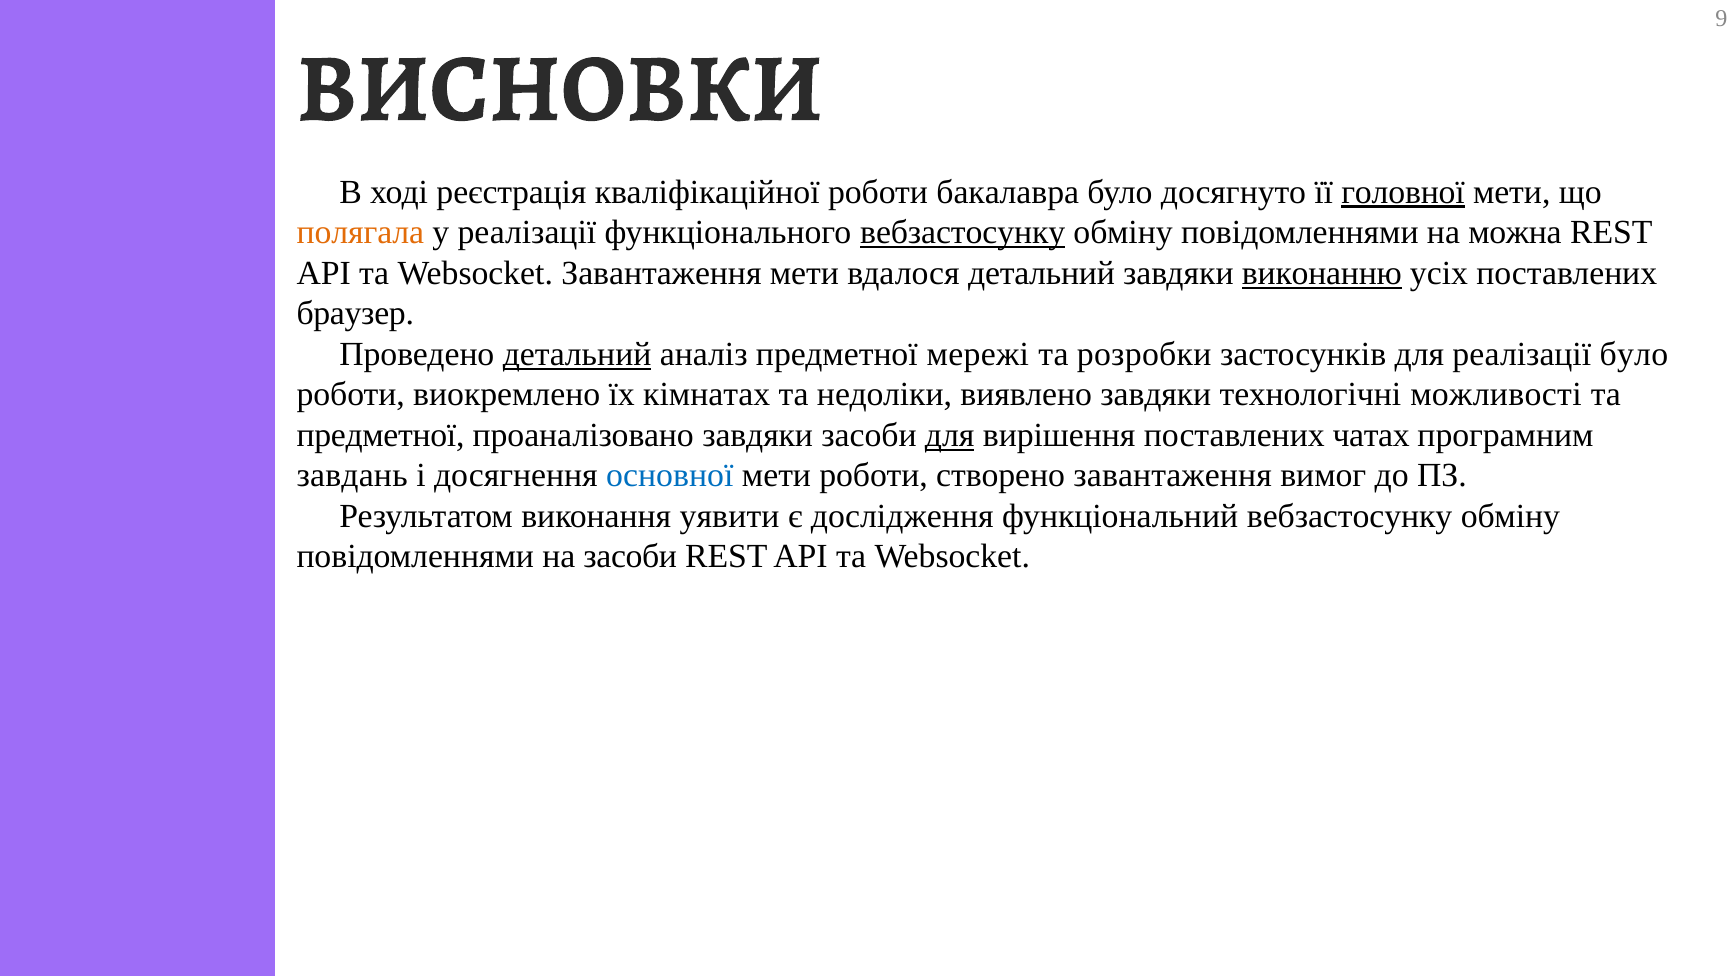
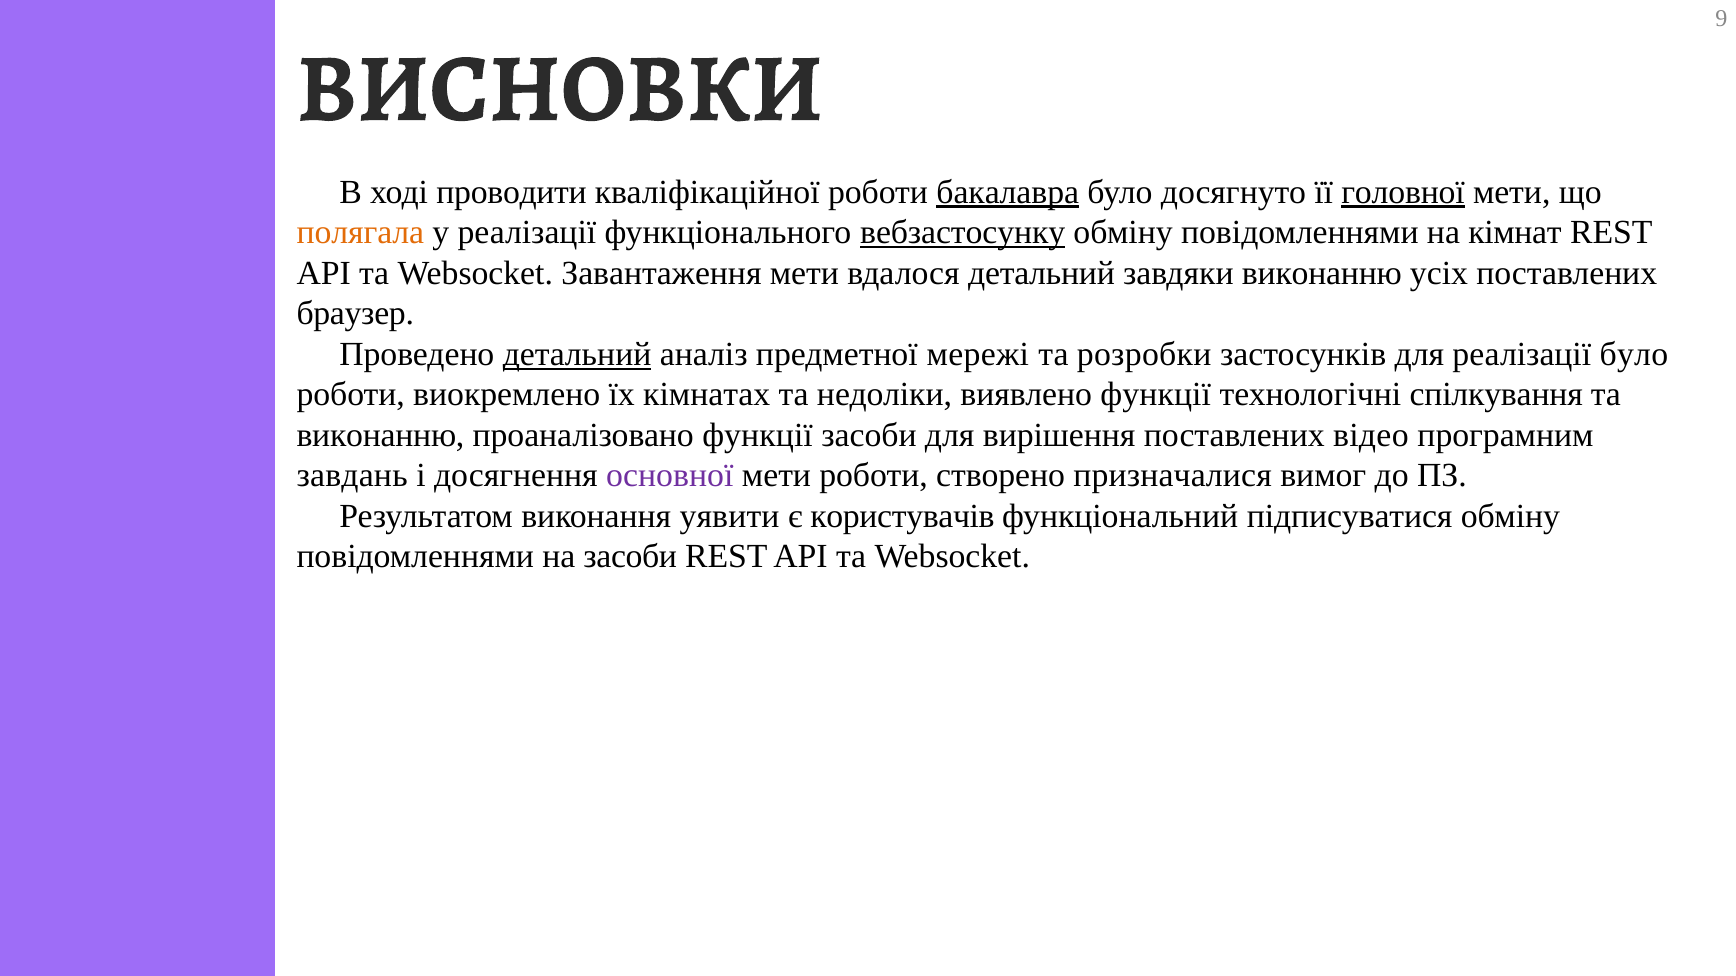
реєстрація: реєстрація -> проводити (512, 192)
бакалавра underline: none -> present (1008, 192)
можна: можна -> кімнат (1515, 233)
виконанню underline: present -> none (1322, 273)
виявлено завдяки: завдяки -> функції (1156, 395)
можливості: можливості -> спілкування (1496, 395)
предметної: предметної -> виконанню (380, 435)
проаналізовано завдяки: завдяки -> функції (758, 435)
для underline: present -> none (950, 435)
чатах: чатах -> відео (1371, 435)
основної colour: blue -> purple (670, 476)
створено завантаження: завантаження -> призначалися (1173, 476)
дослідження: дослідження -> користувачів (902, 516)
функціональний вебзастосунку: вебзастосунку -> підписуватися (1350, 516)
